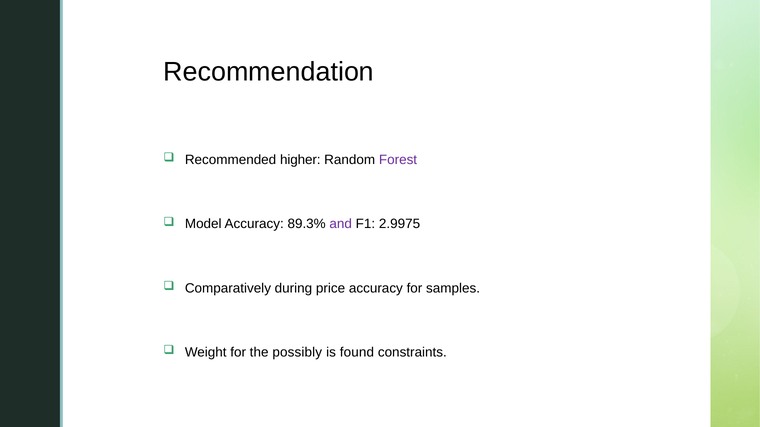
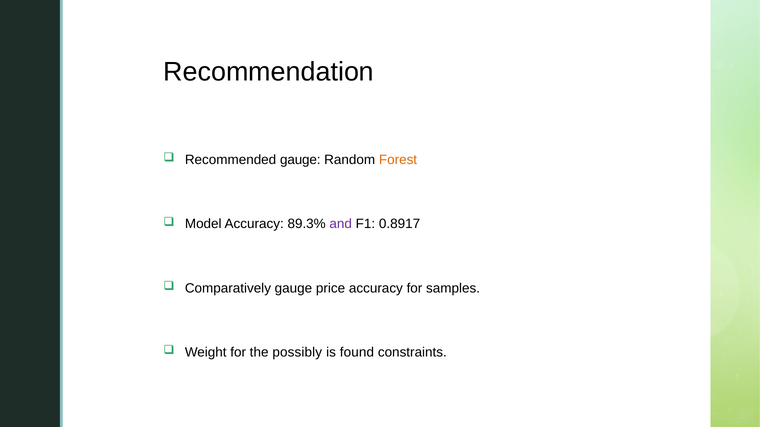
Recommended higher: higher -> gauge (300, 160)
Forest colour: purple -> orange (398, 160)
2.9975: 2.9975 -> 0.8917 (400, 224)
Comparatively during: during -> gauge (293, 288)
